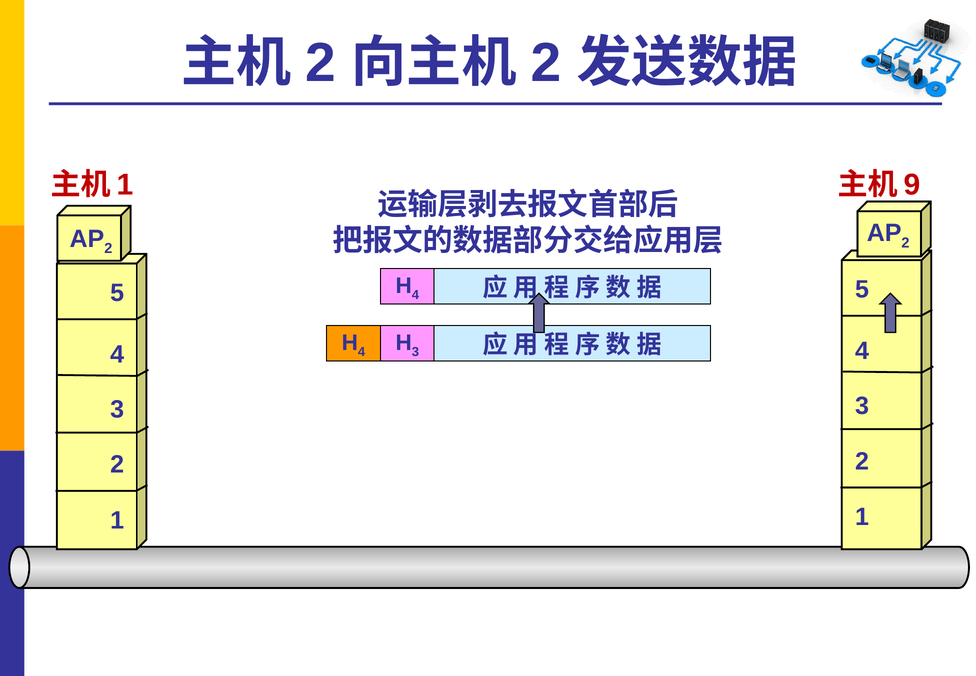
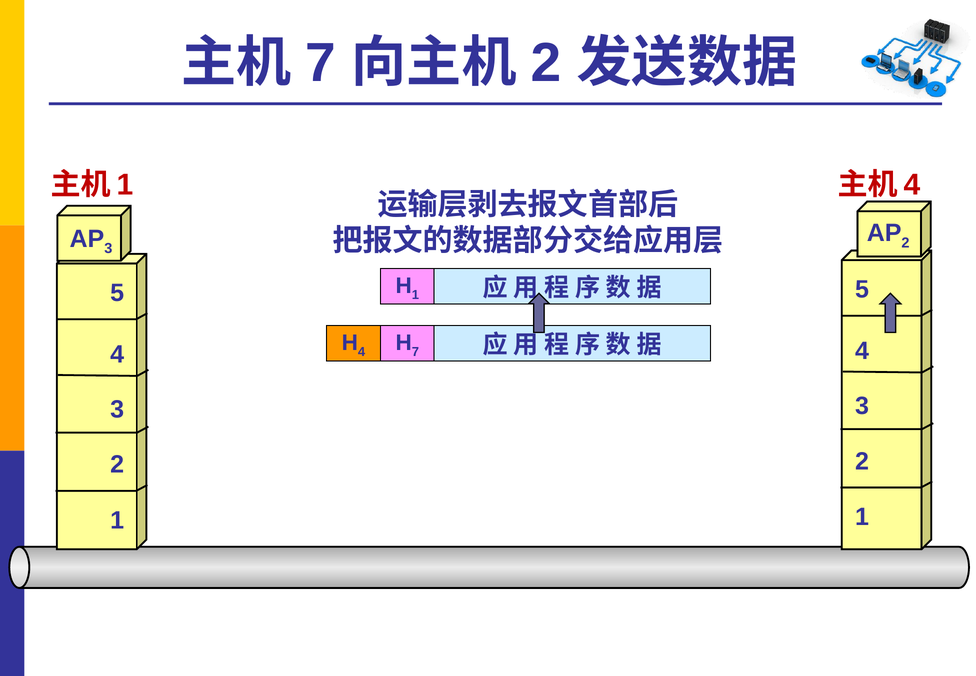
2: 2 -> 7 (321, 63)
9: 9 -> 4 (912, 185)
2: 2 -> 3 (108, 249)
4: 4 -> 1 (415, 295)
3: 3 -> 7 (415, 352)
